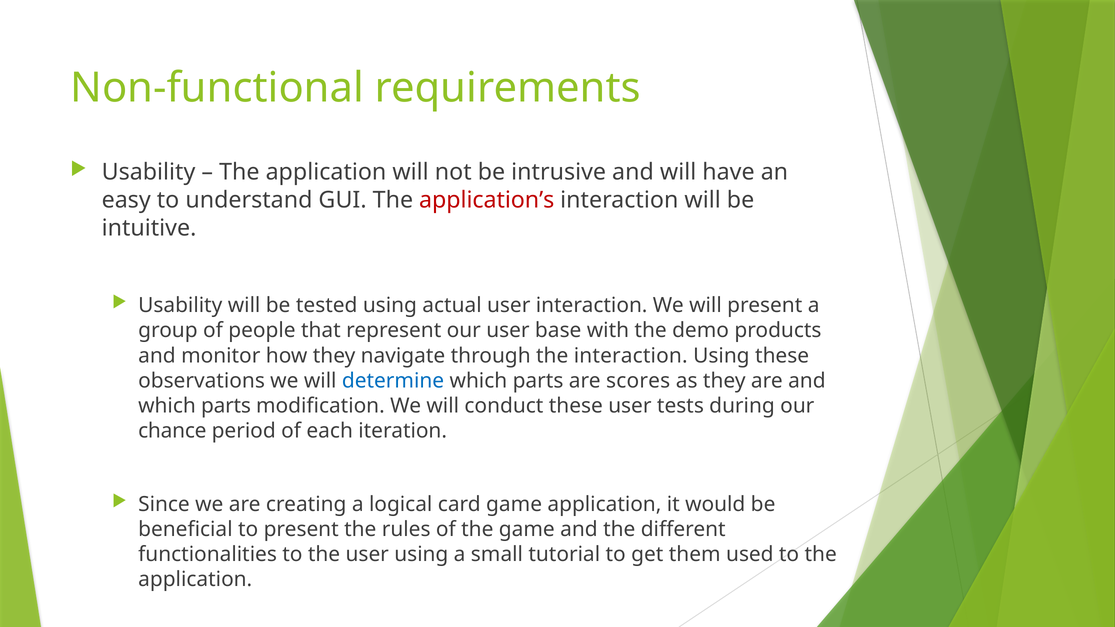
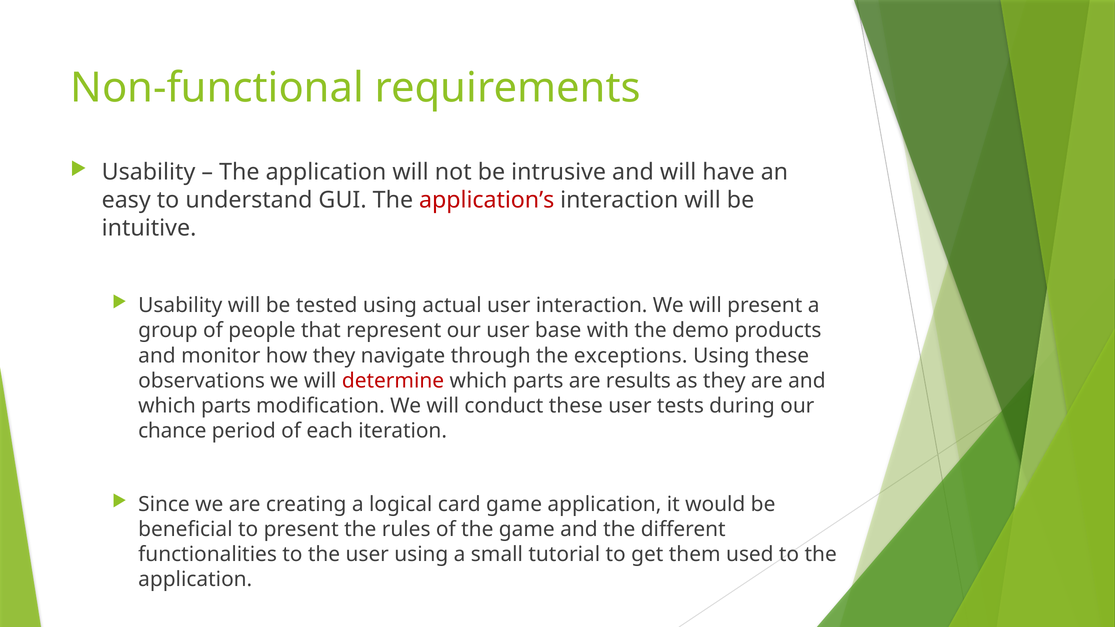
the interaction: interaction -> exceptions (631, 356)
determine colour: blue -> red (393, 381)
scores: scores -> results (638, 381)
